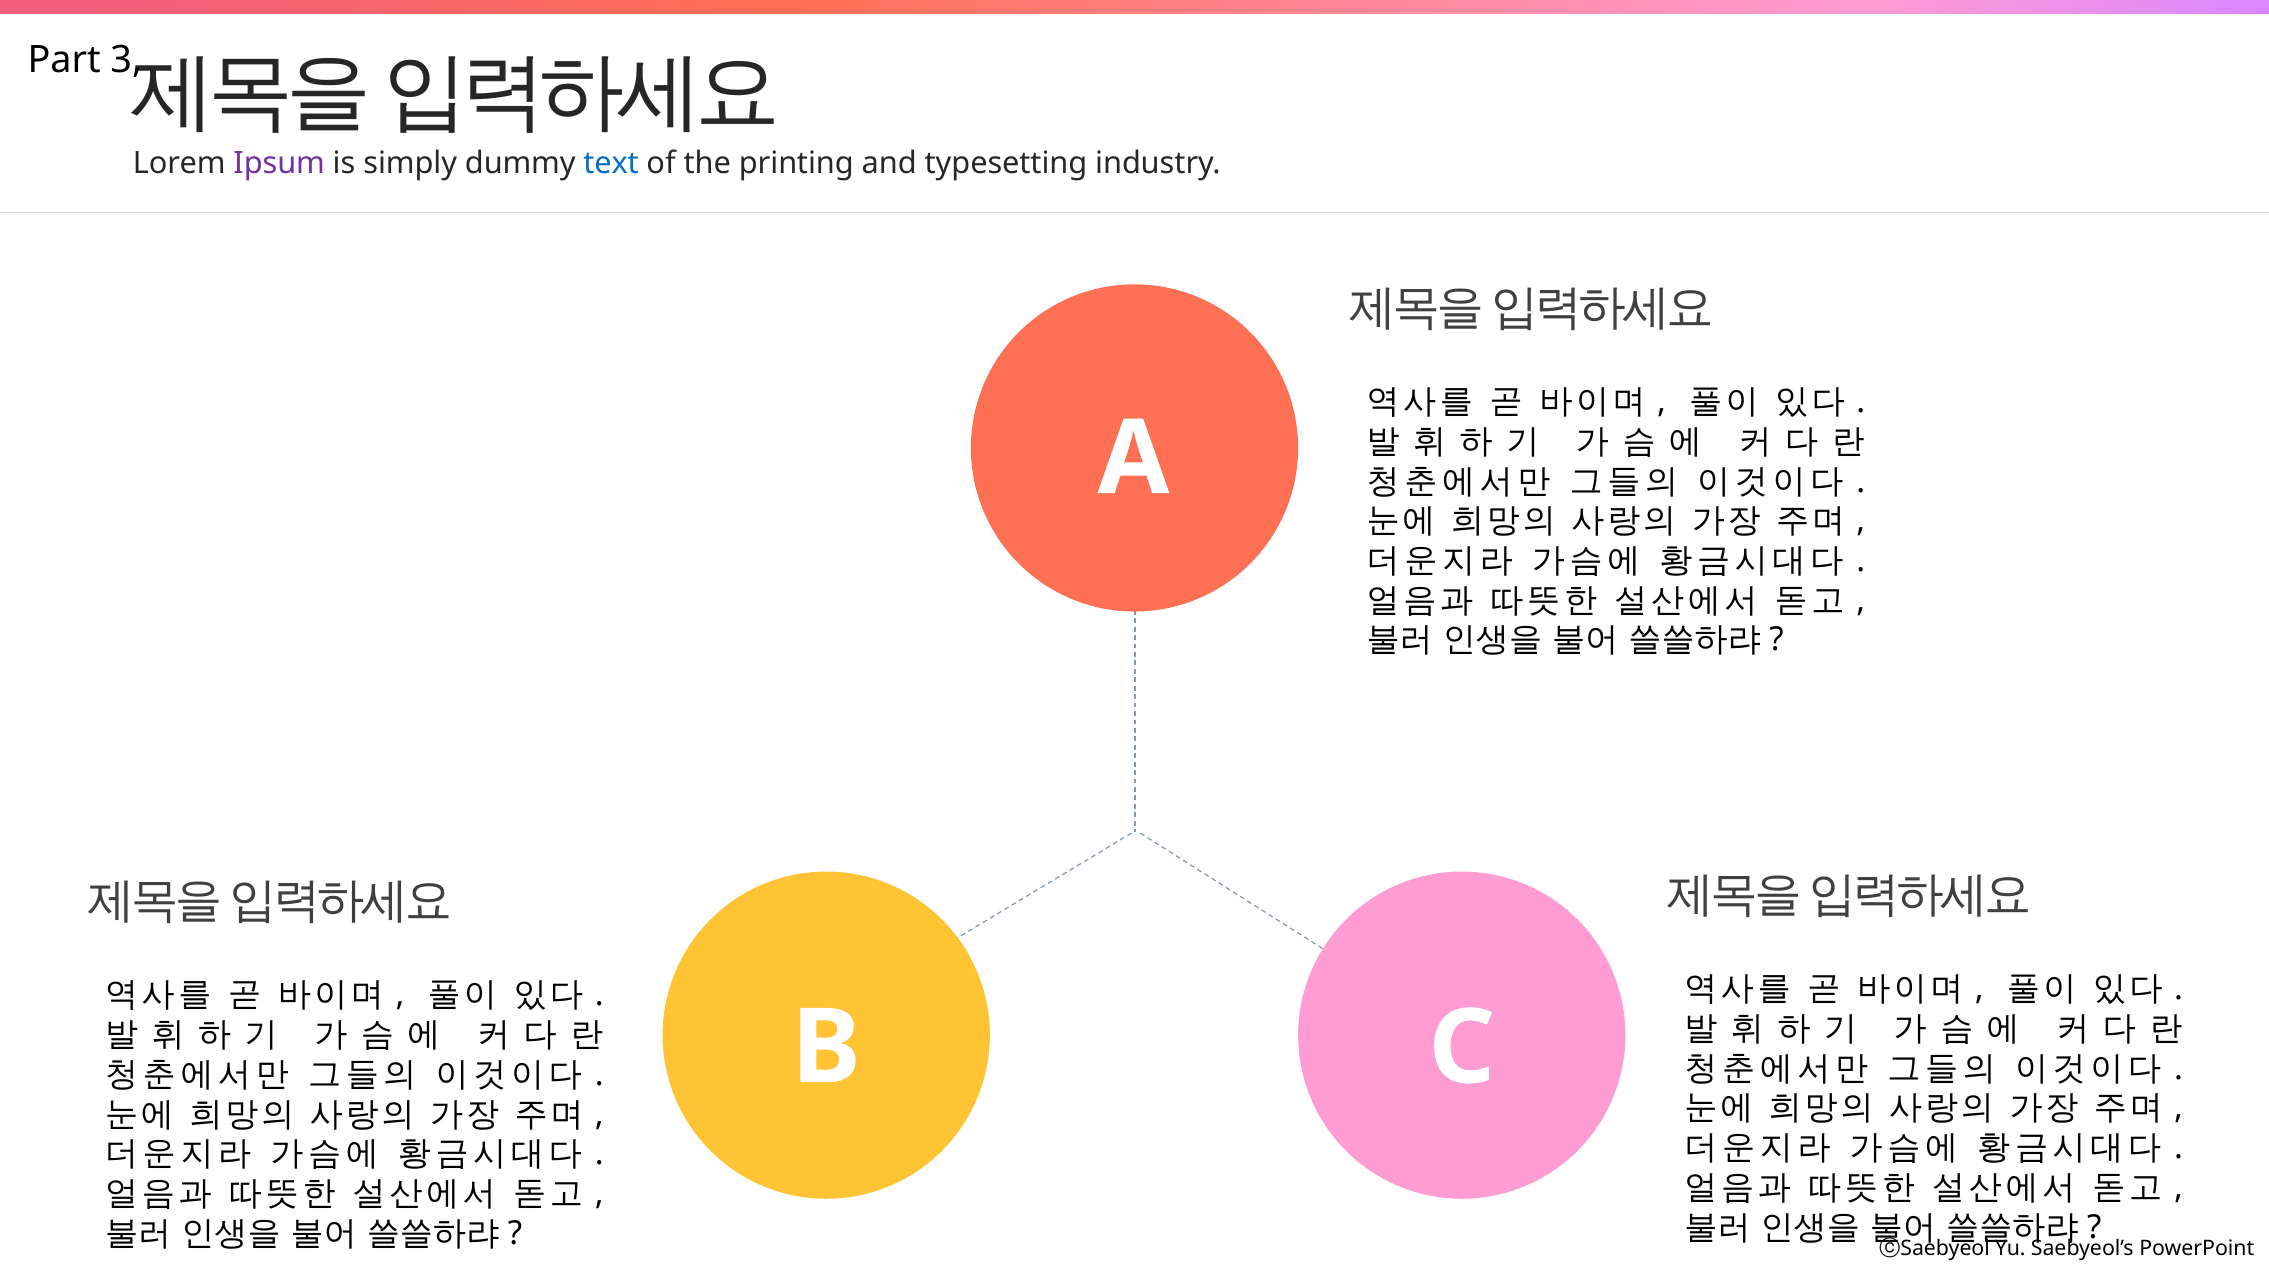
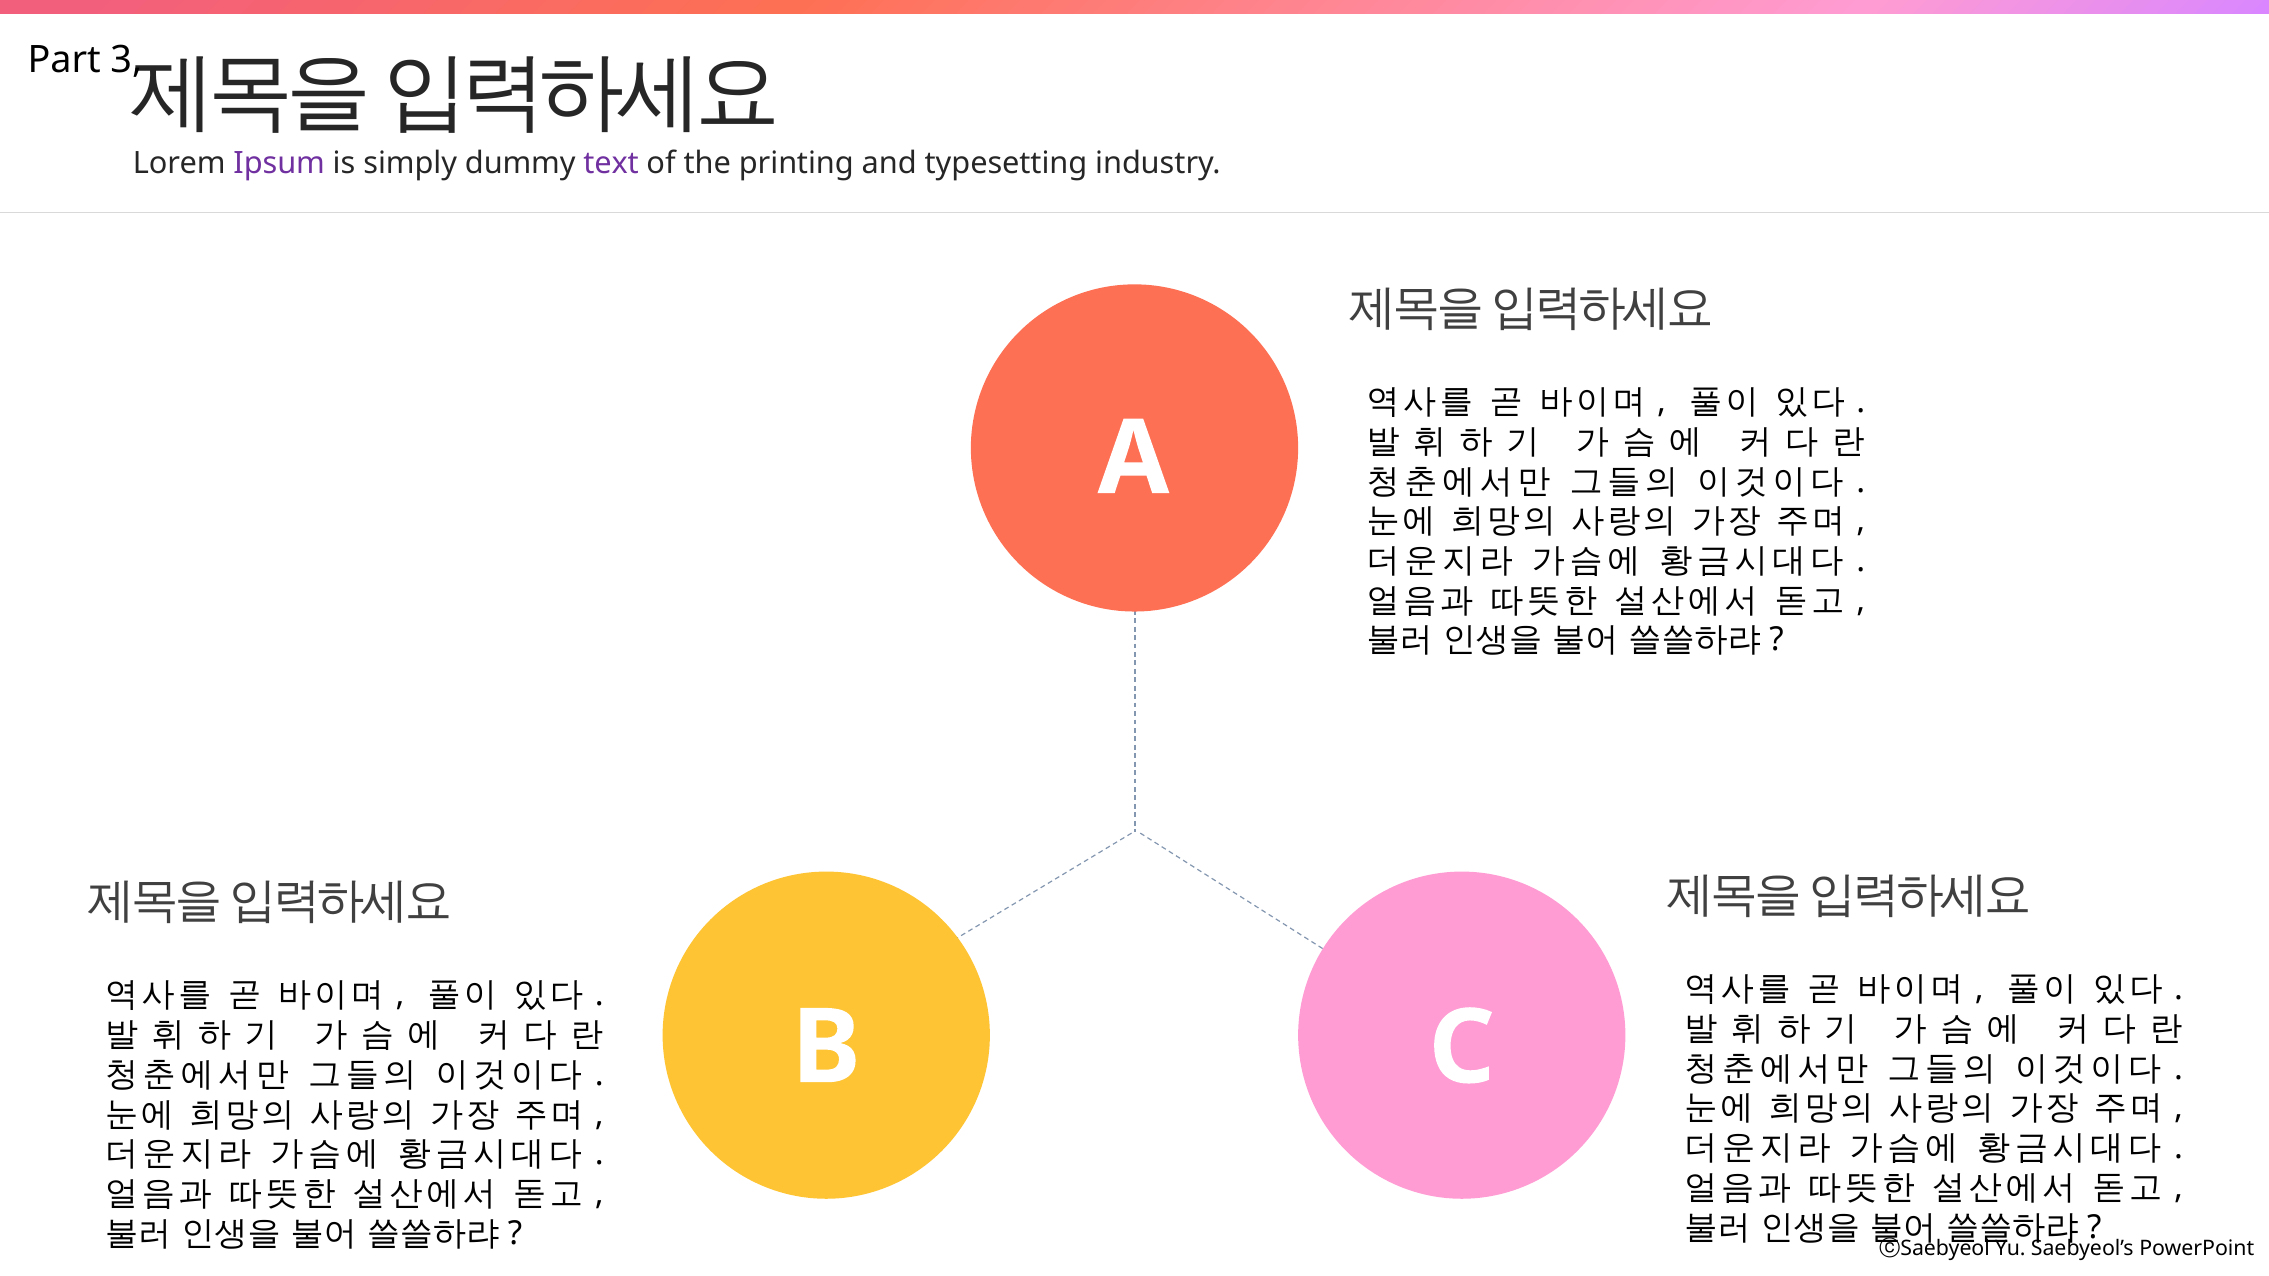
text colour: blue -> purple (611, 163)
